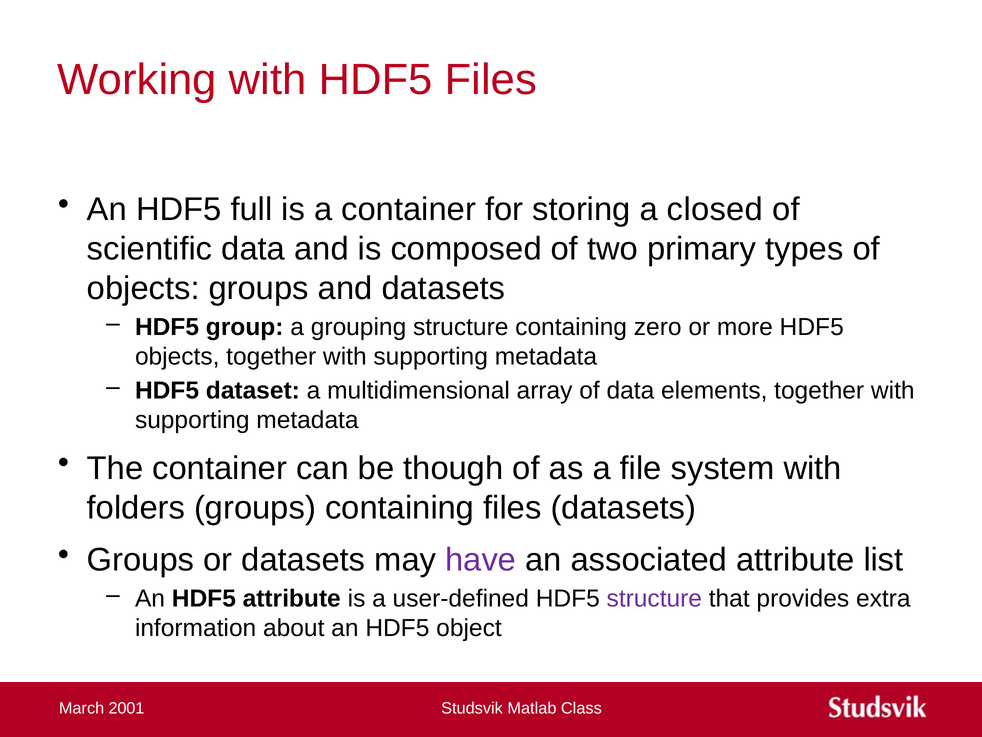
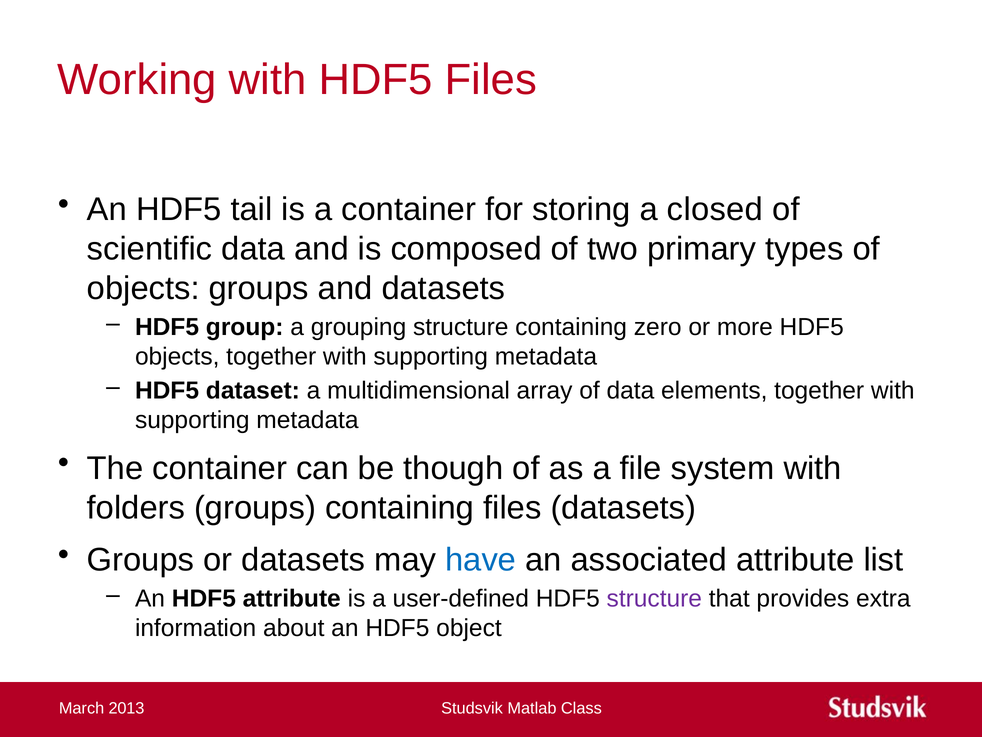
full: full -> tail (251, 209)
have colour: purple -> blue (481, 560)
2001: 2001 -> 2013 (126, 708)
